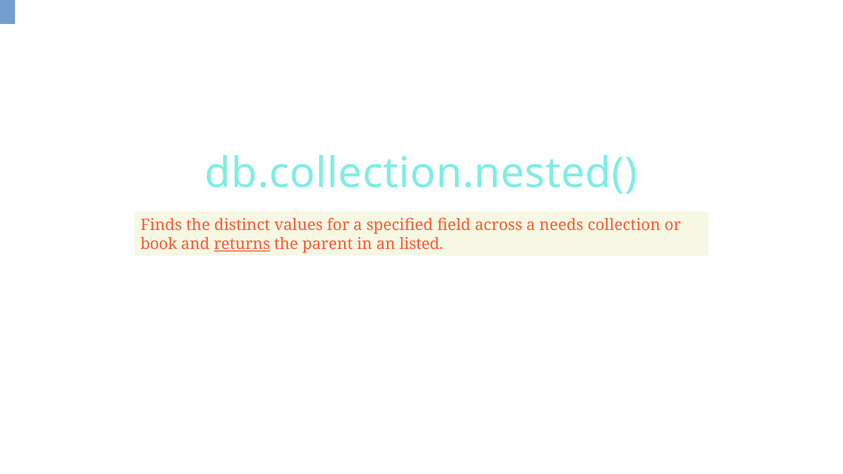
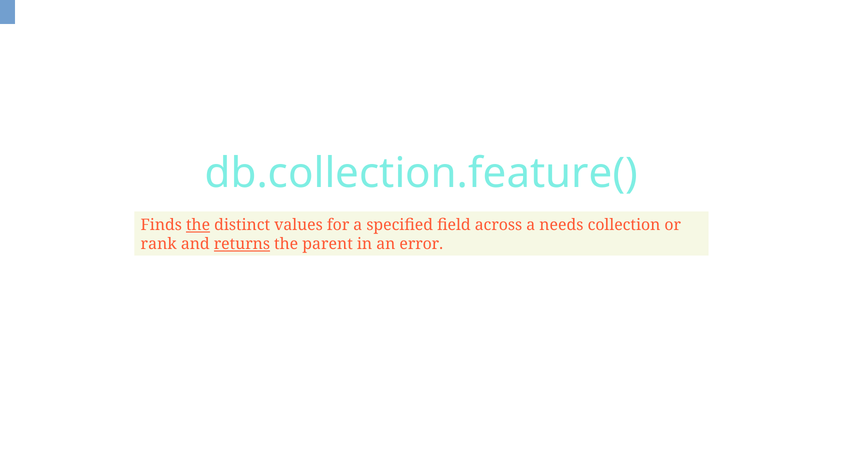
db.collection.nested(: db.collection.nested( -> db.collection.feature( (421, 174)
the underline: none -> present (198, 225)
book: book -> rank (159, 244)
listed: listed -> error (421, 244)
